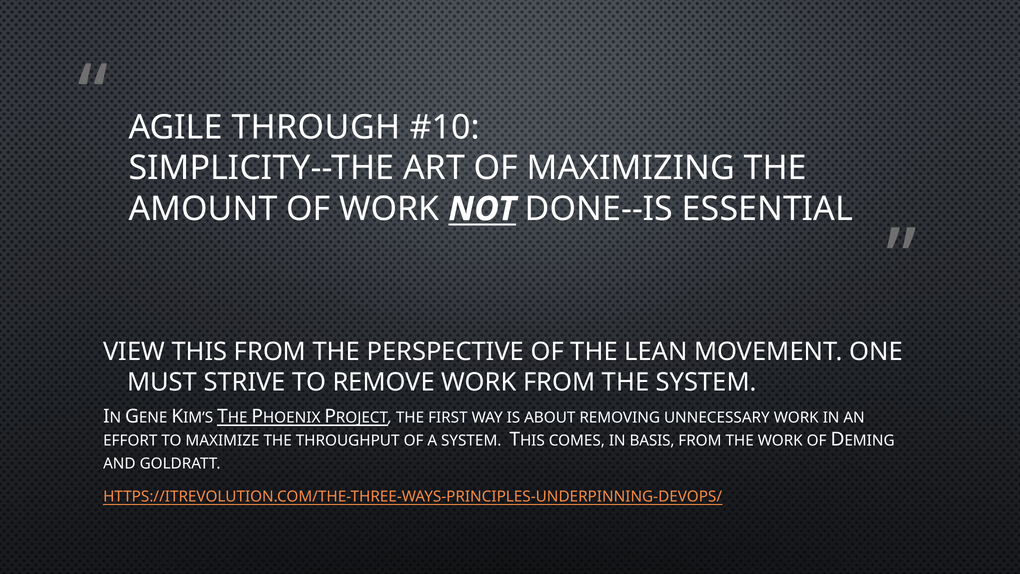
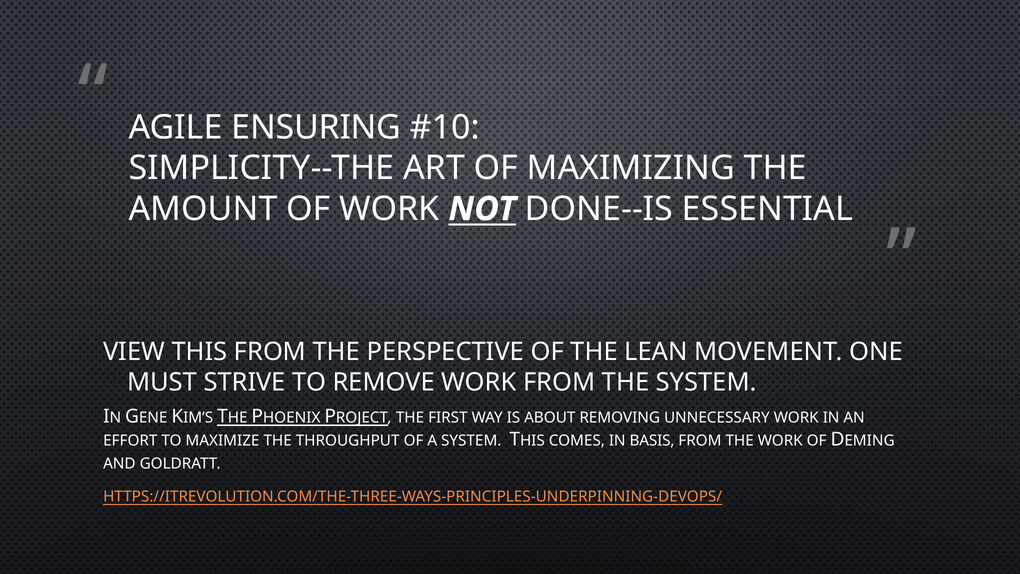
THROUGH: THROUGH -> ENSURING (316, 127)
